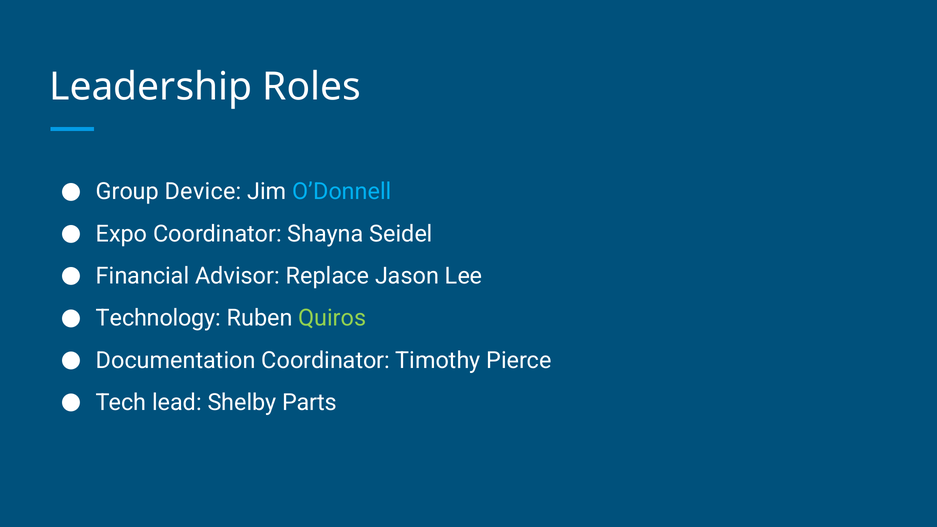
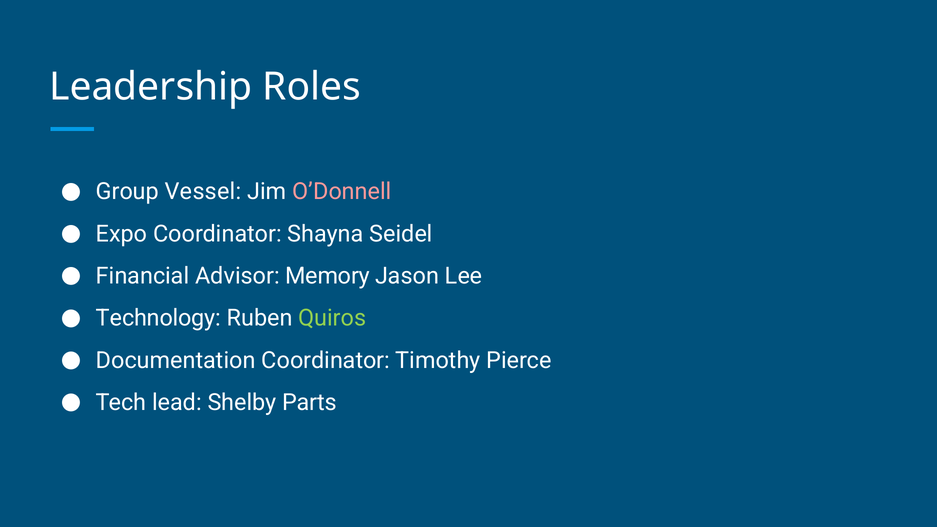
Device: Device -> Vessel (203, 192)
O’Donnell colour: light blue -> pink (342, 192)
Replace: Replace -> Memory (328, 276)
